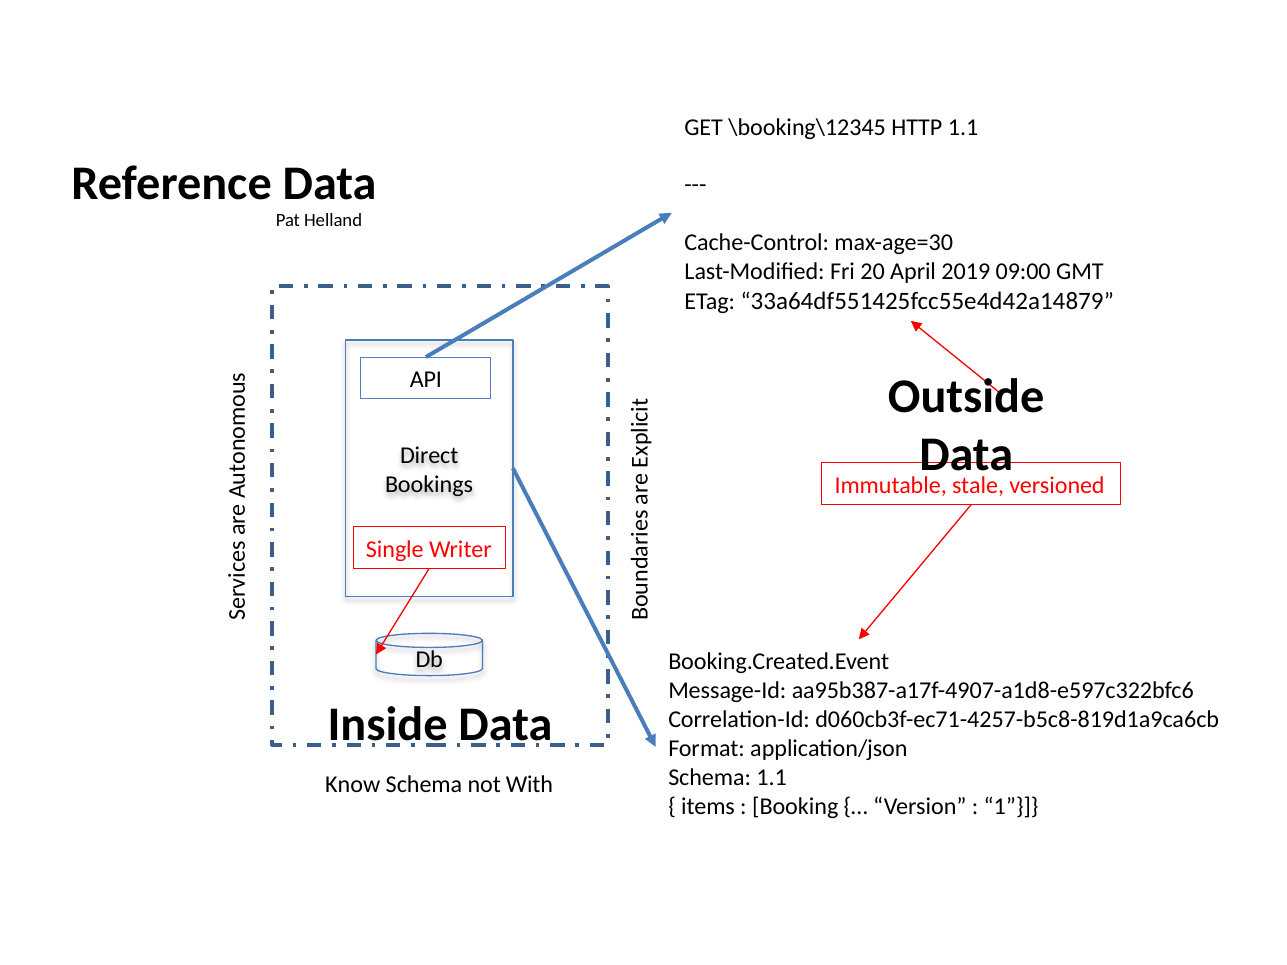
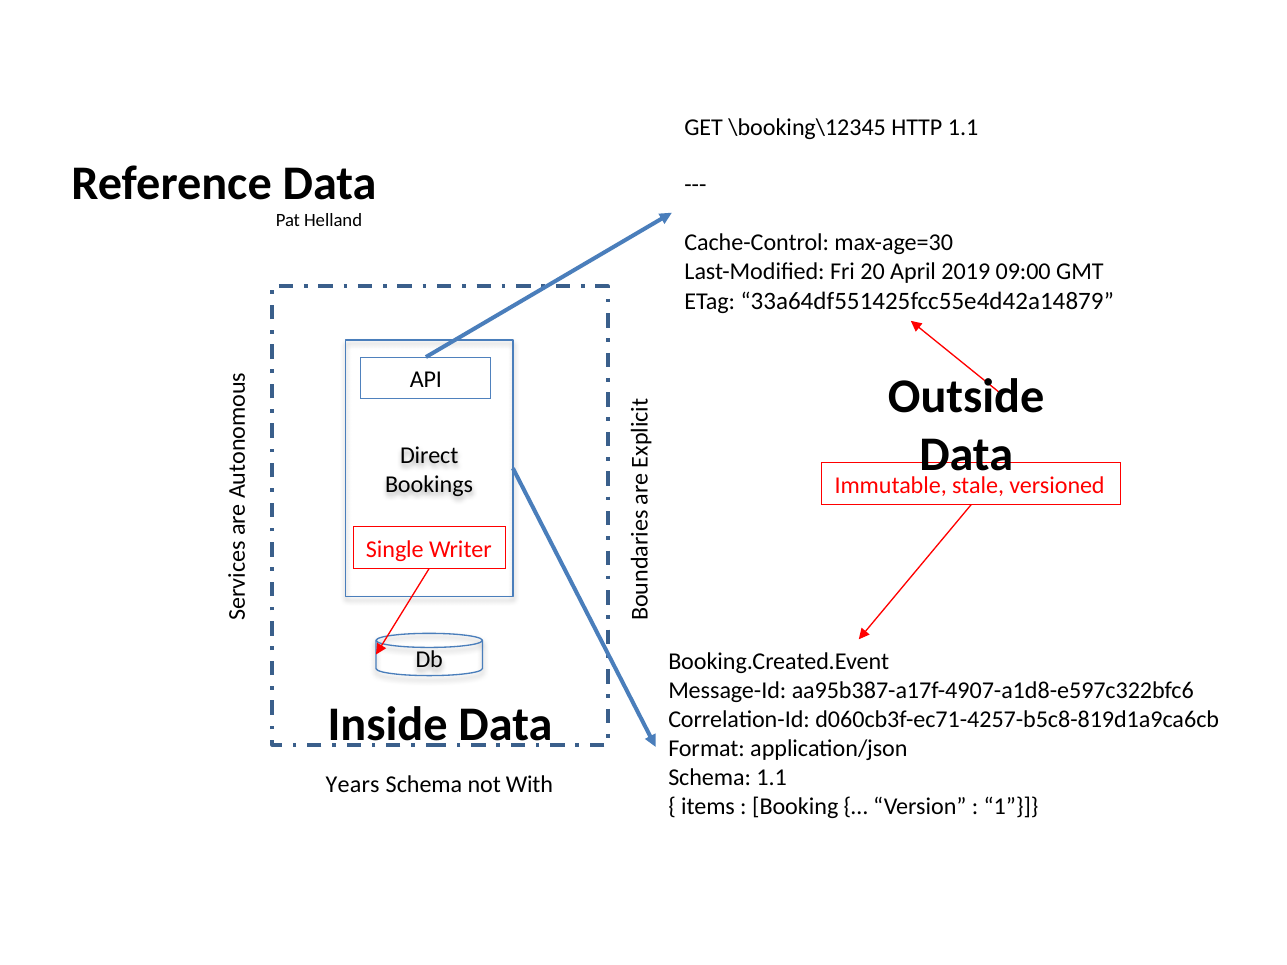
Know: Know -> Years (353, 785)
